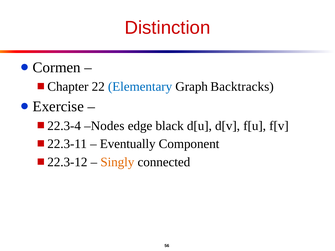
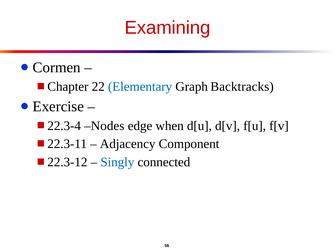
Distinction: Distinction -> Examining (168, 28)
black: black -> when (170, 126)
Eventually: Eventually -> Adjacency (128, 144)
Singly colour: orange -> blue (117, 162)
